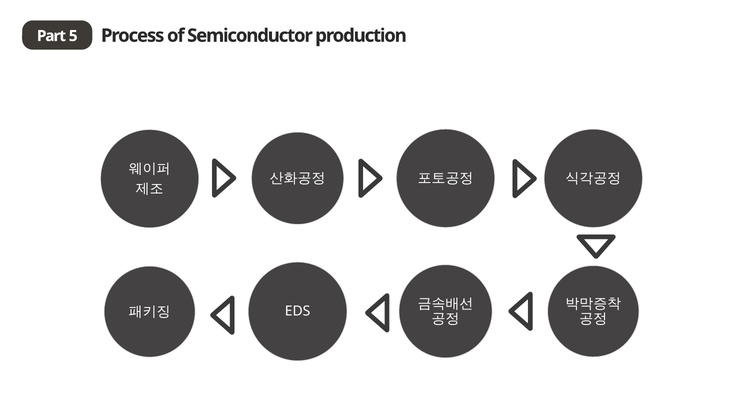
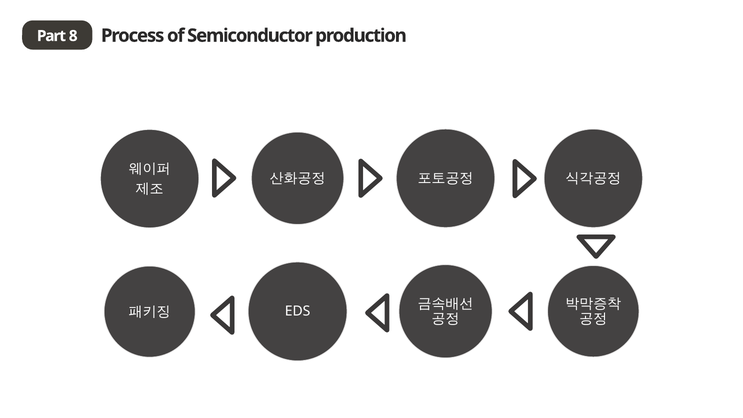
5: 5 -> 8 (73, 36)
